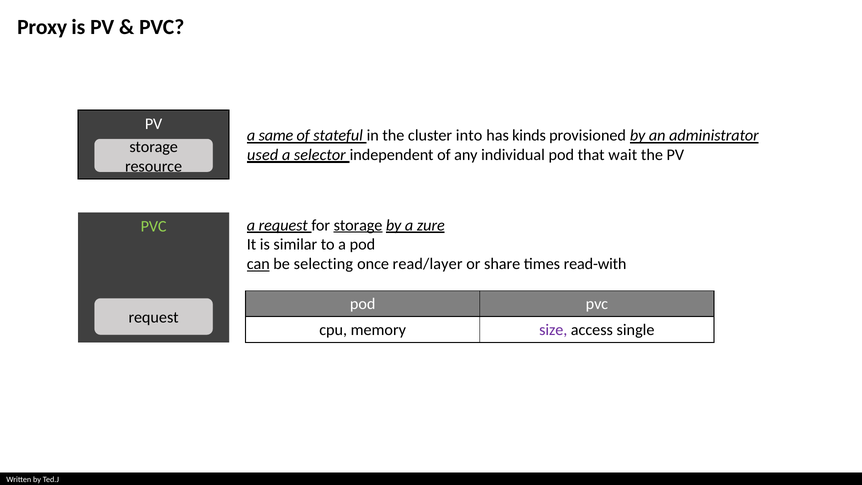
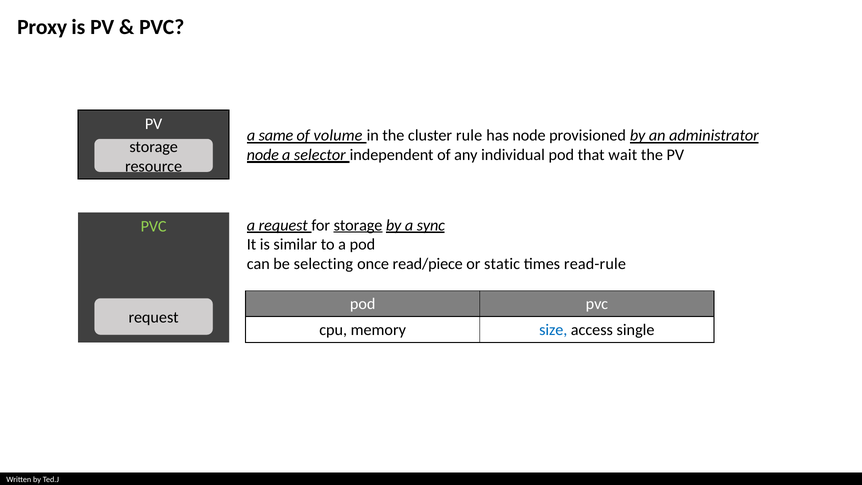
stateful: stateful -> volume (338, 135)
into: into -> rule (469, 135)
has kinds: kinds -> node (529, 135)
used: used -> node (263, 155)
zure: zure -> sync (431, 225)
can underline: present -> none (258, 264)
read/layer: read/layer -> read/piece (428, 264)
share: share -> static (502, 264)
read-with: read-with -> read-rule (595, 264)
size colour: purple -> blue (553, 330)
